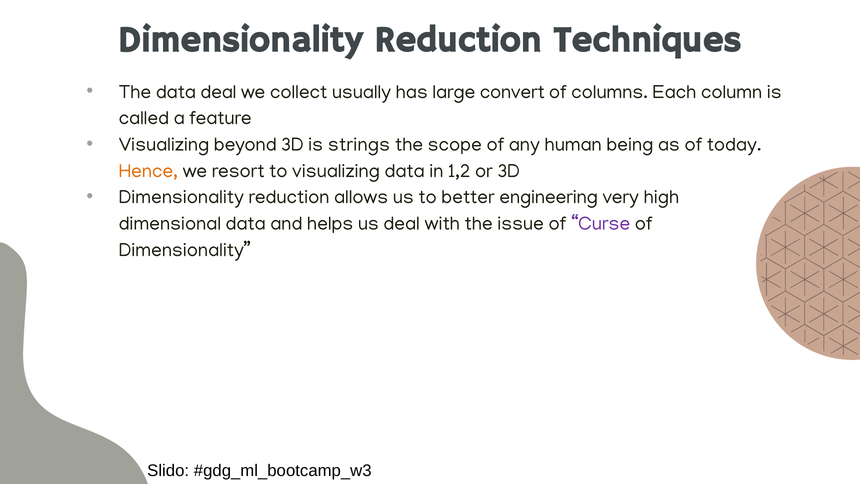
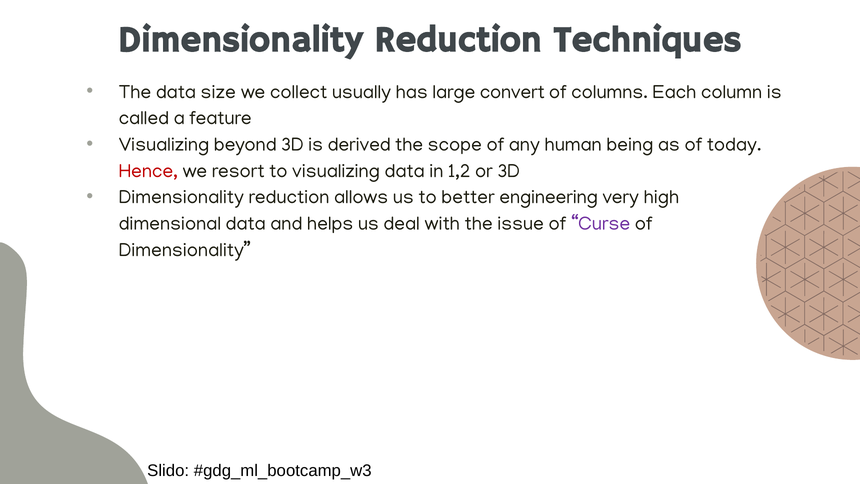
data deal: deal -> size (218, 92)
strings: strings -> derived (359, 144)
Hence colour: orange -> red (148, 171)
